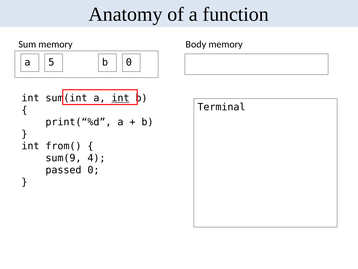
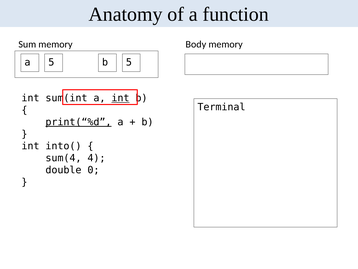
a 0: 0 -> 5 (129, 62)
print(“%d underline: none -> present (78, 122)
from(: from( -> into( (63, 146)
sum(9: sum(9 -> sum(4 (63, 158)
passed: passed -> double (63, 170)
